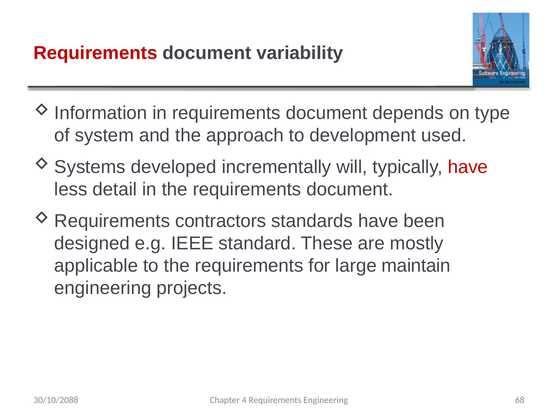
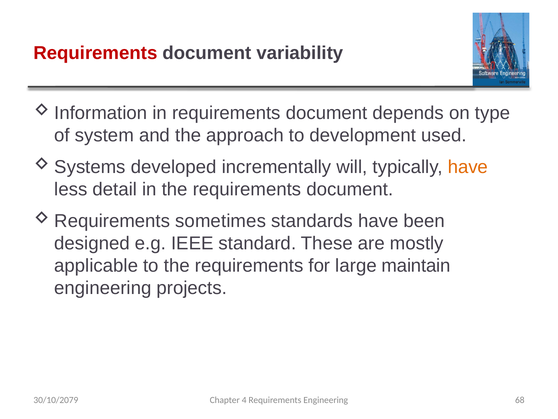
have colour: red -> orange (468, 167)
contractors: contractors -> sometimes (221, 221)
30/10/2088: 30/10/2088 -> 30/10/2079 (56, 400)
